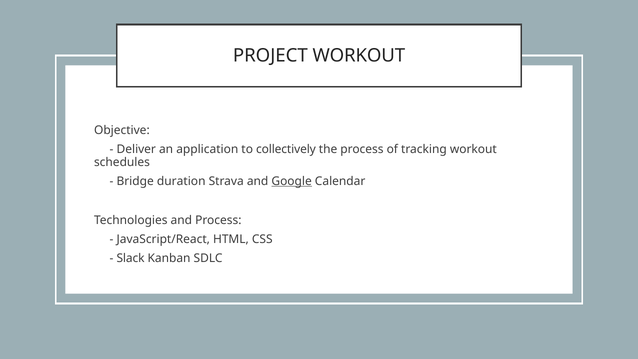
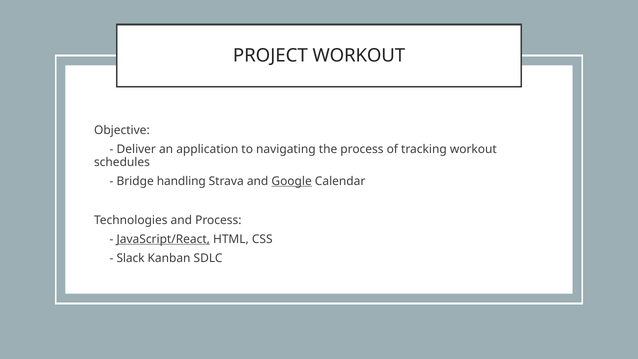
collectively: collectively -> navigating (286, 149)
duration: duration -> handling (181, 181)
JavaScript/React underline: none -> present (163, 239)
